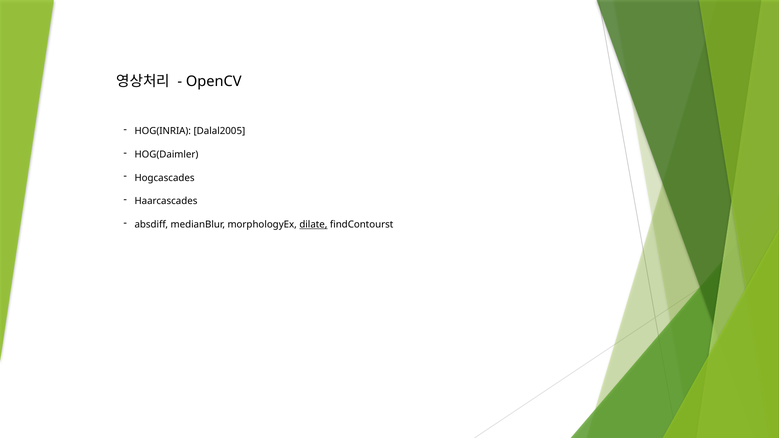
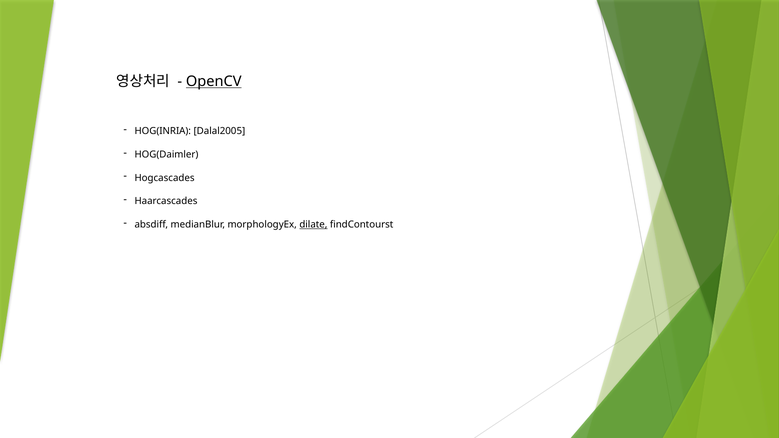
OpenCV underline: none -> present (214, 81)
